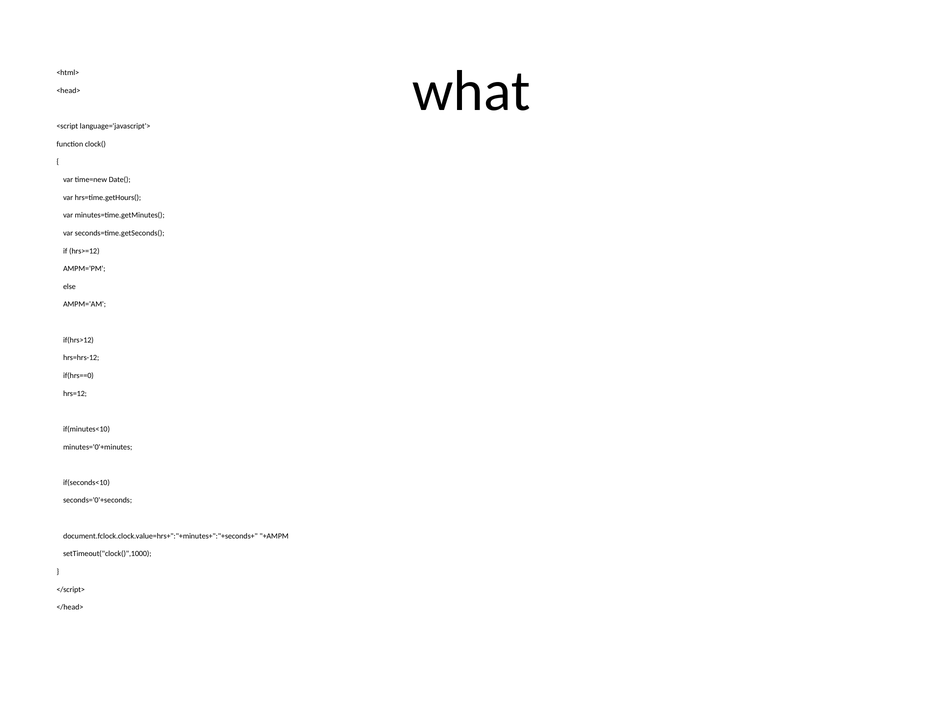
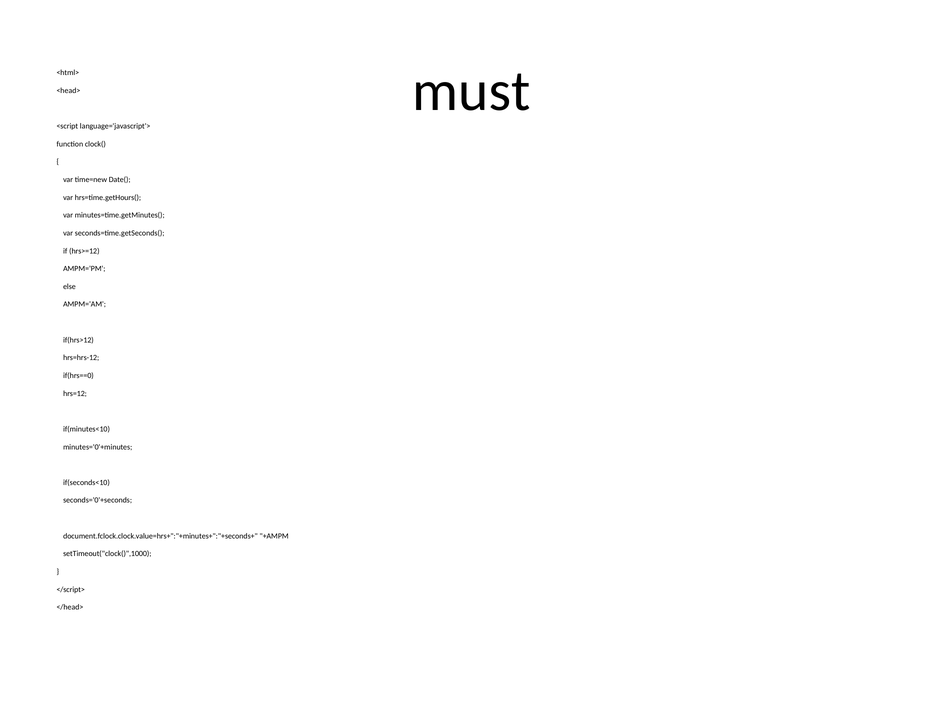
what: what -> must (471, 91)
